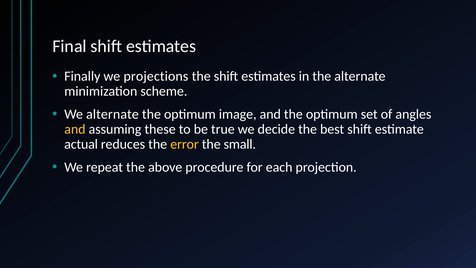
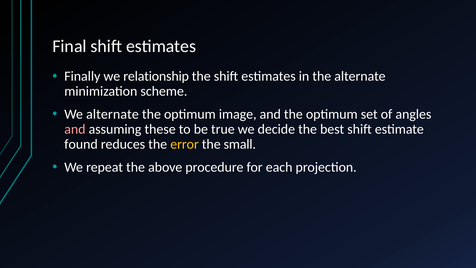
projections: projections -> relationship (156, 76)
and colour: yellow -> pink (75, 129)
actual: actual -> found (81, 144)
